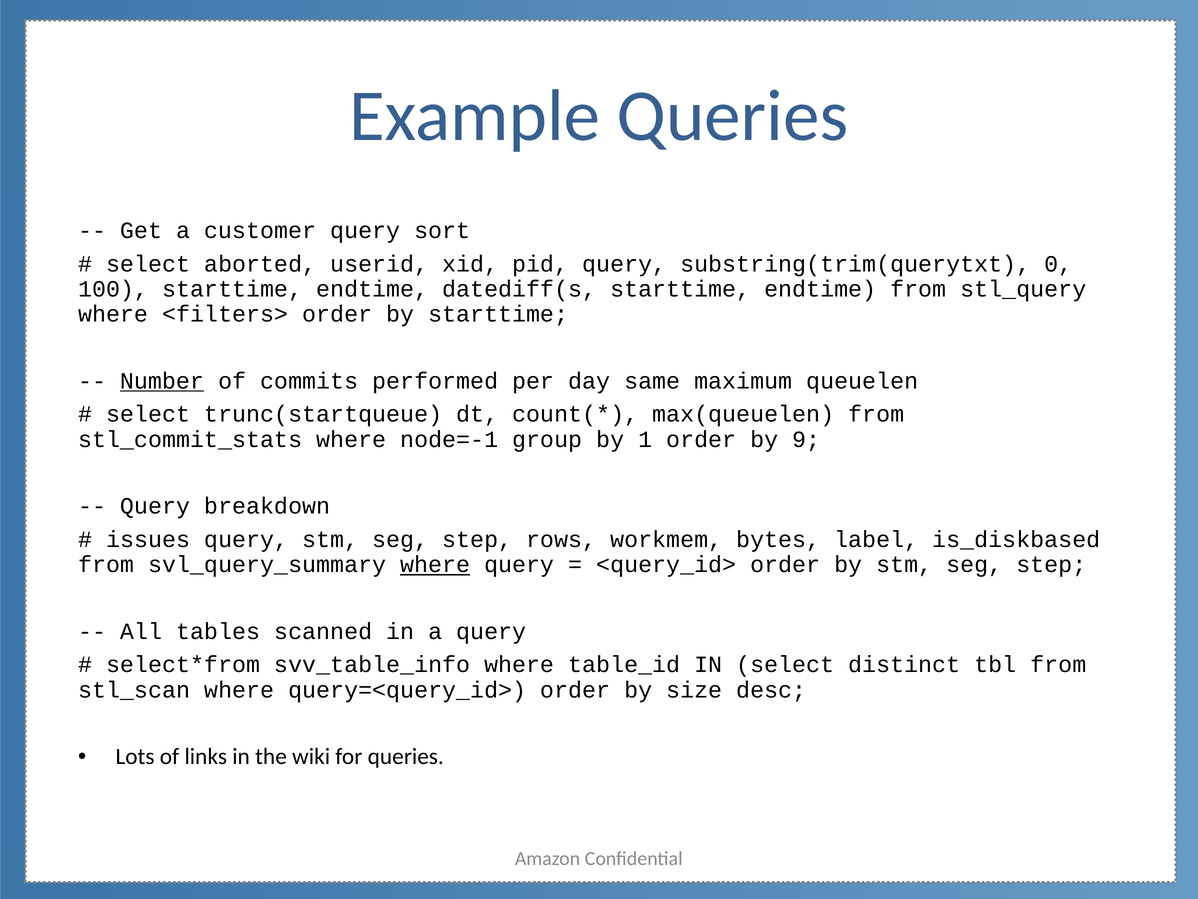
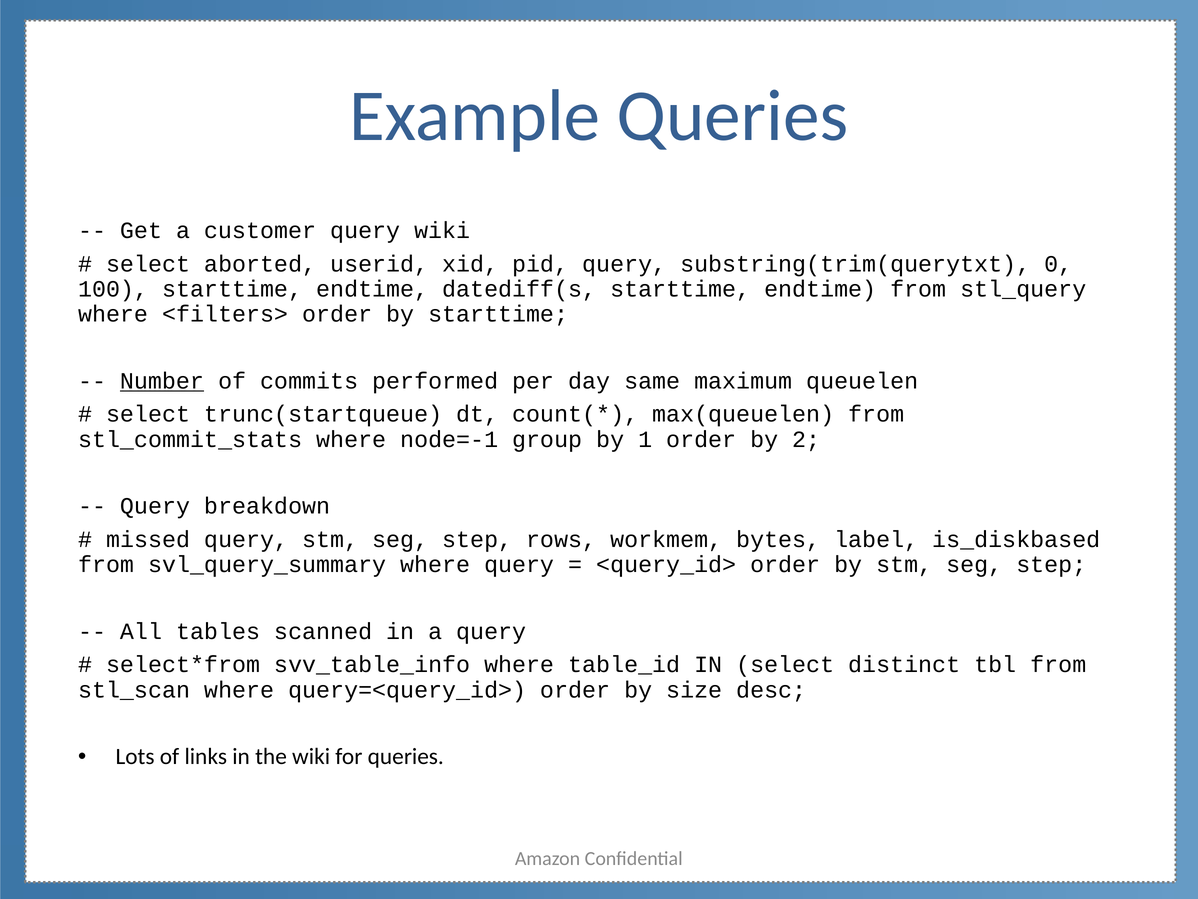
query sort: sort -> wiki (442, 230)
9: 9 -> 2 (806, 439)
issues: issues -> missed (148, 539)
where underline: present -> none (435, 564)
